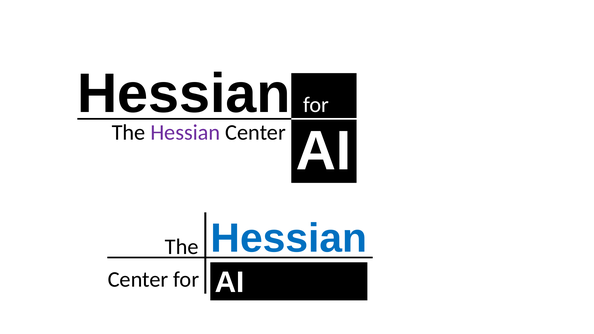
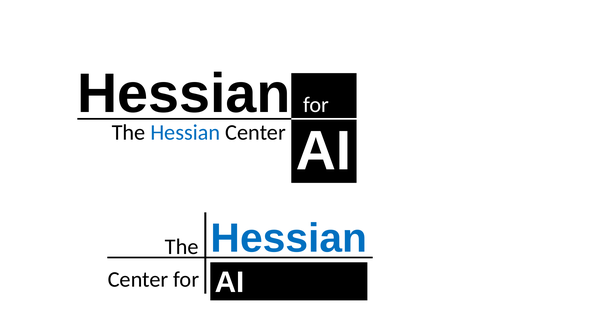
Hessian colour: purple -> blue (185, 132)
